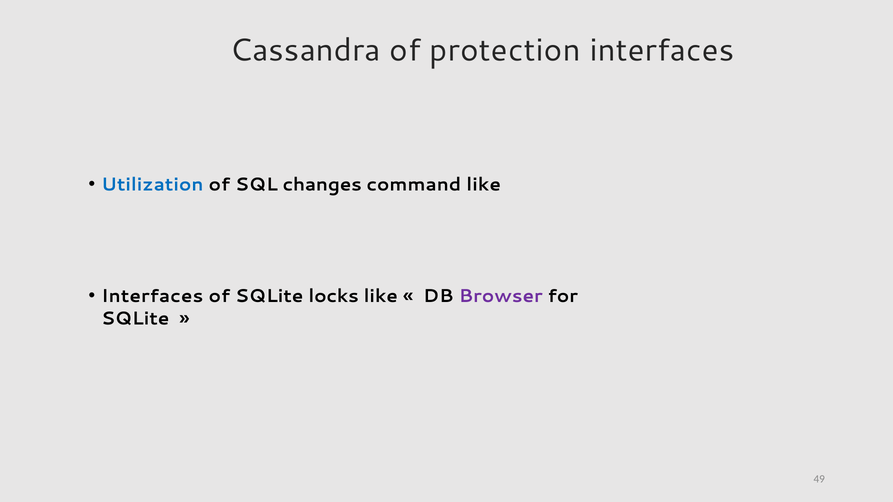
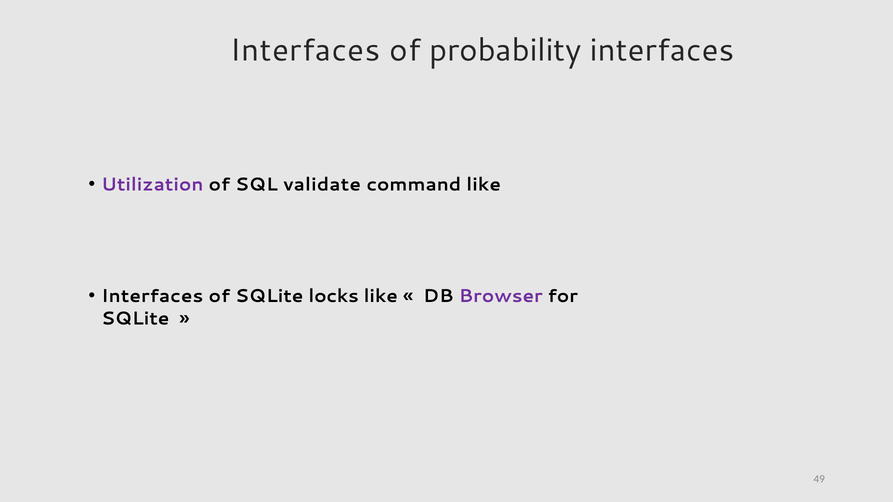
Cassandra: Cassandra -> Interfaces (305, 50)
protection: protection -> probability (505, 50)
Utilization colour: blue -> purple (152, 185)
changes: changes -> validate (322, 185)
